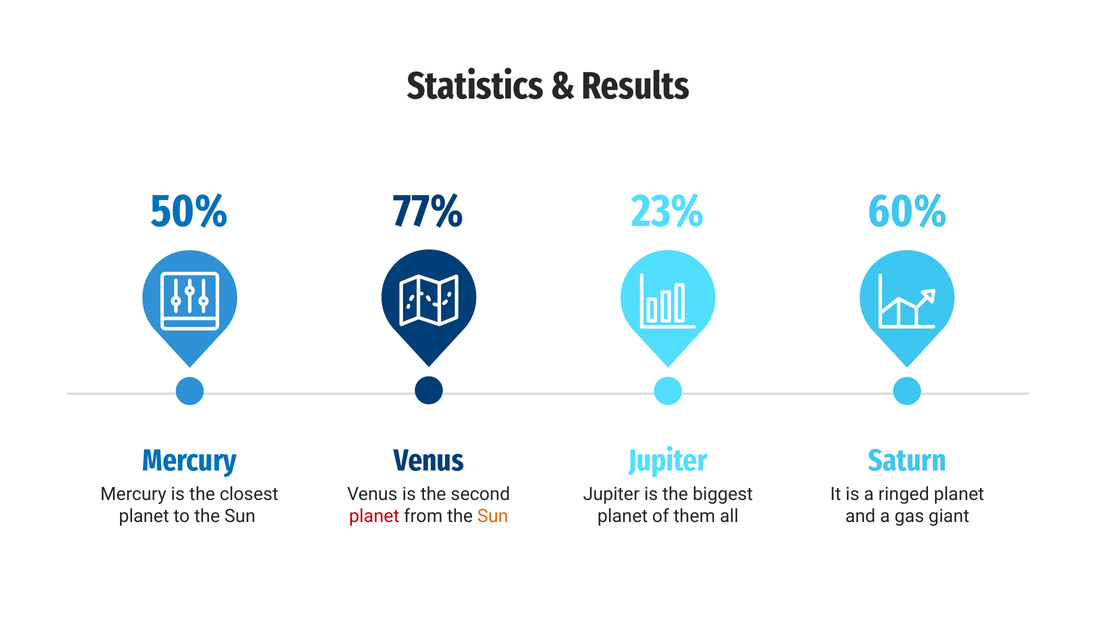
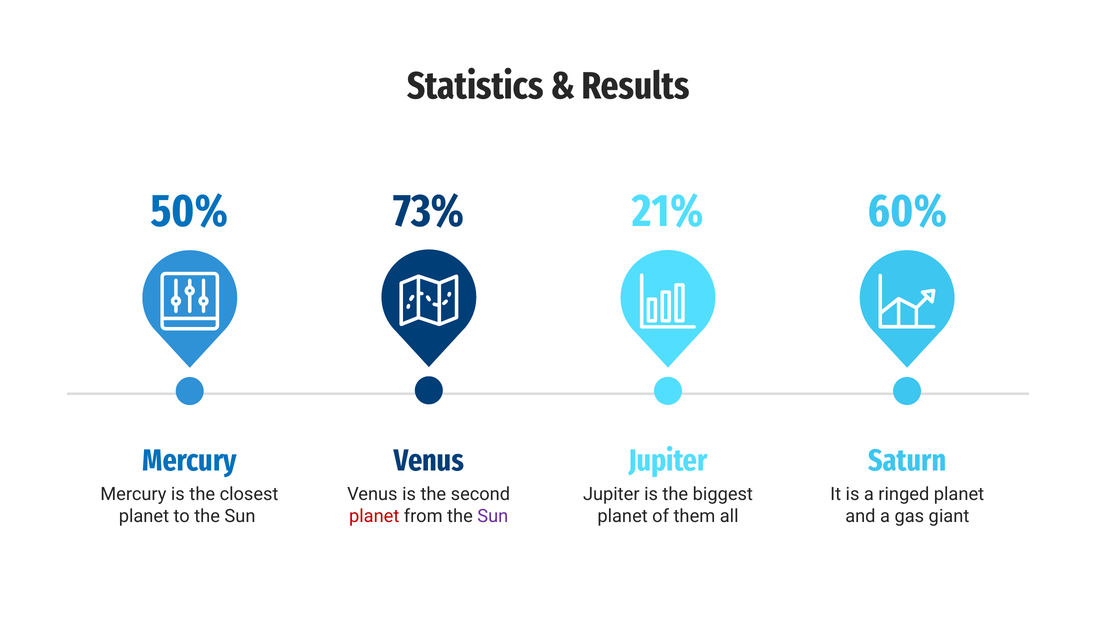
77%: 77% -> 73% (429, 211)
23%: 23% -> 21% (668, 211)
Sun colour: orange -> purple (493, 516)
